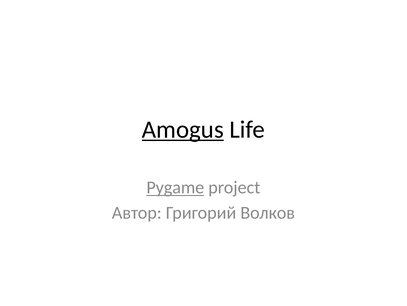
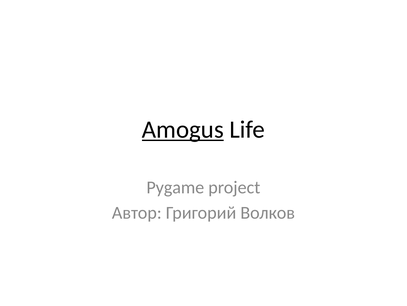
Pygame underline: present -> none (175, 187)
